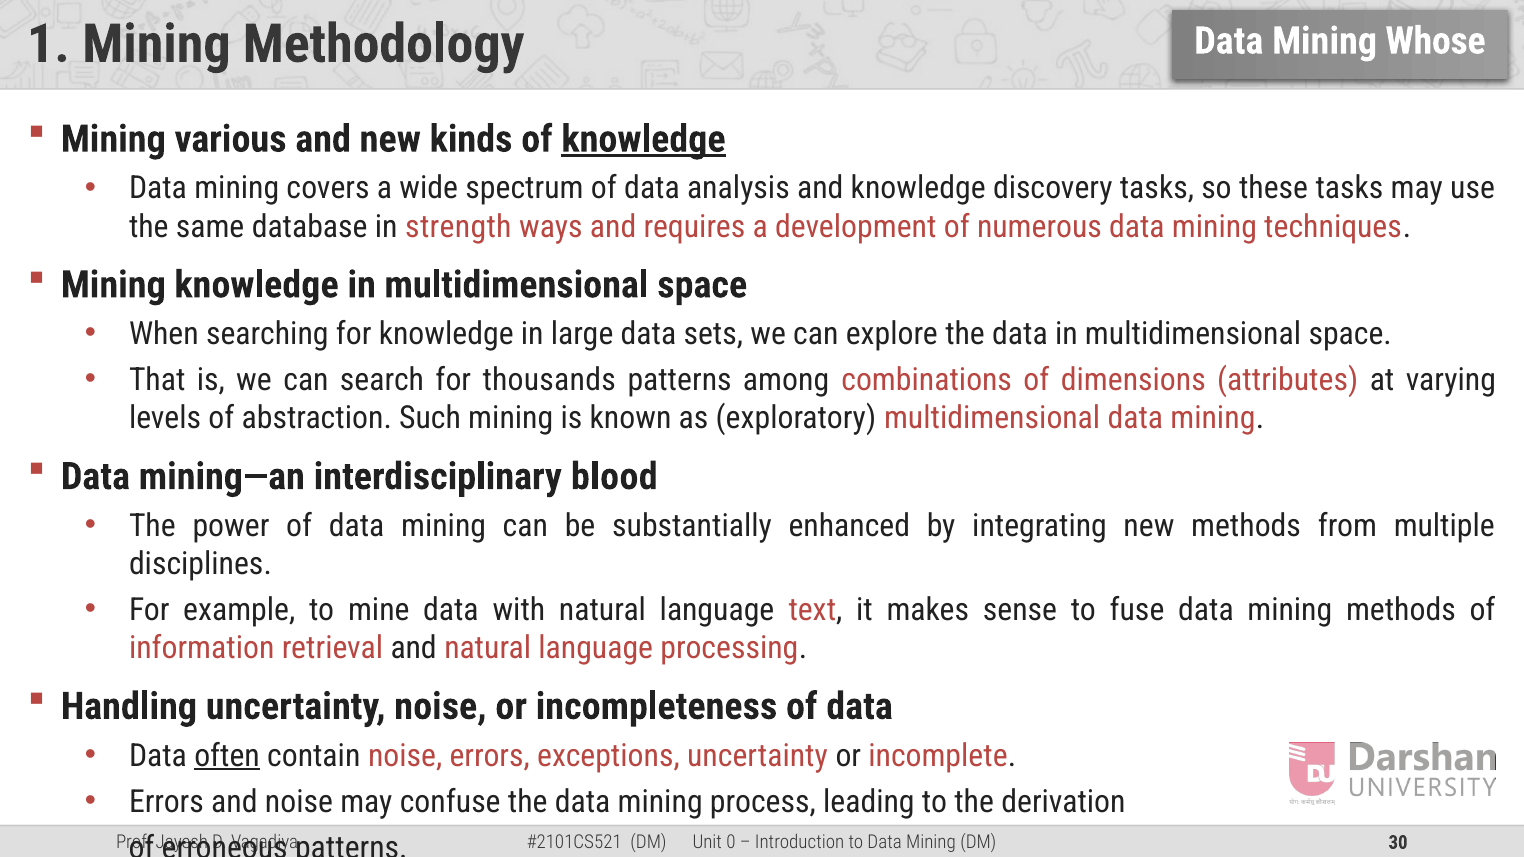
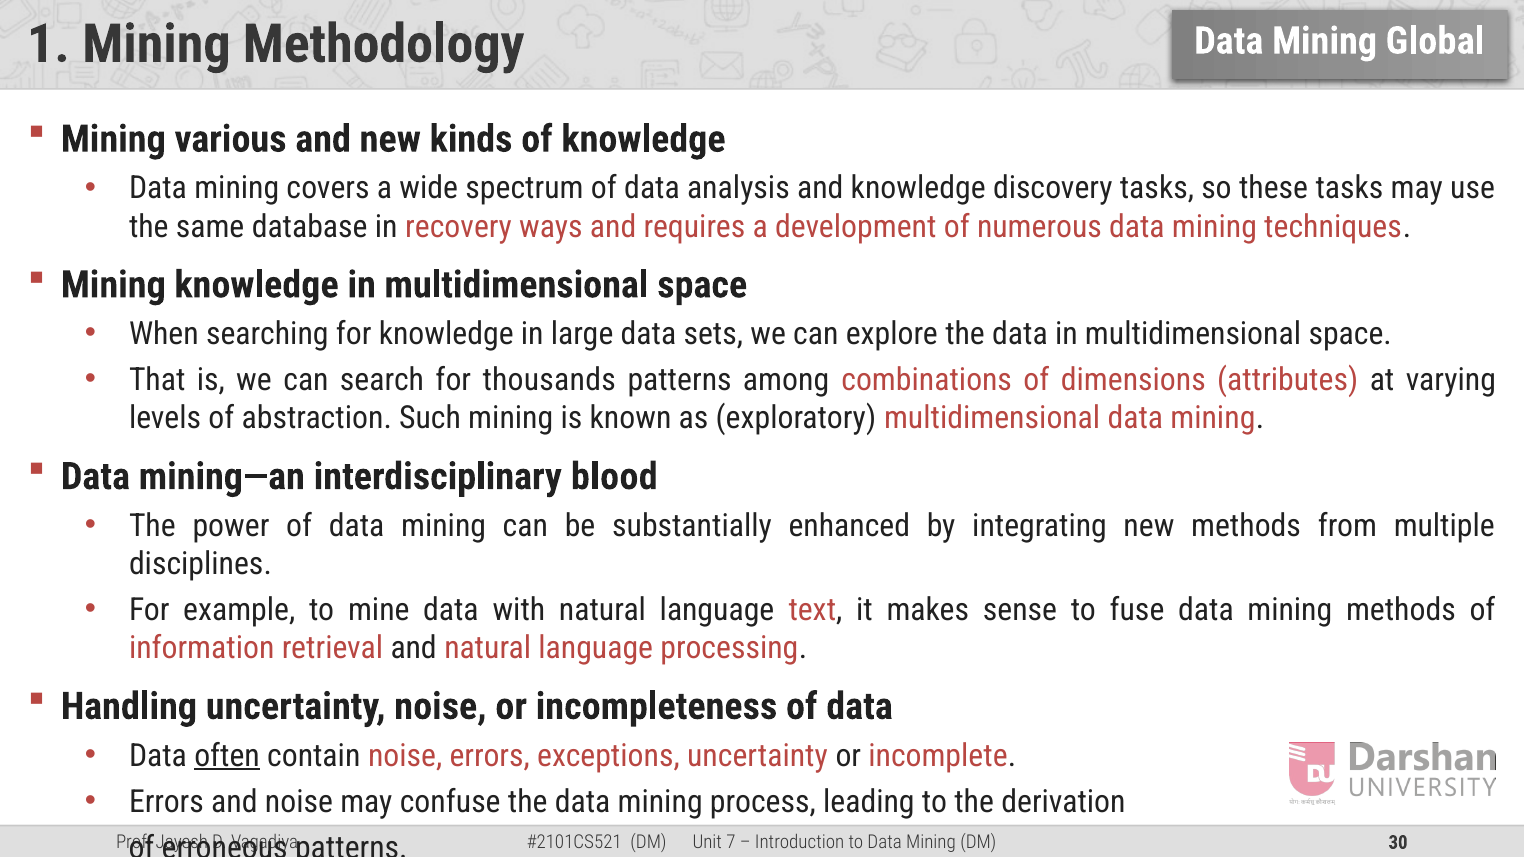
Whose: Whose -> Global (1435, 41)
knowledge underline: present -> none (644, 139)
strength: strength -> recovery (459, 227)
0: 0 -> 7 (731, 843)
